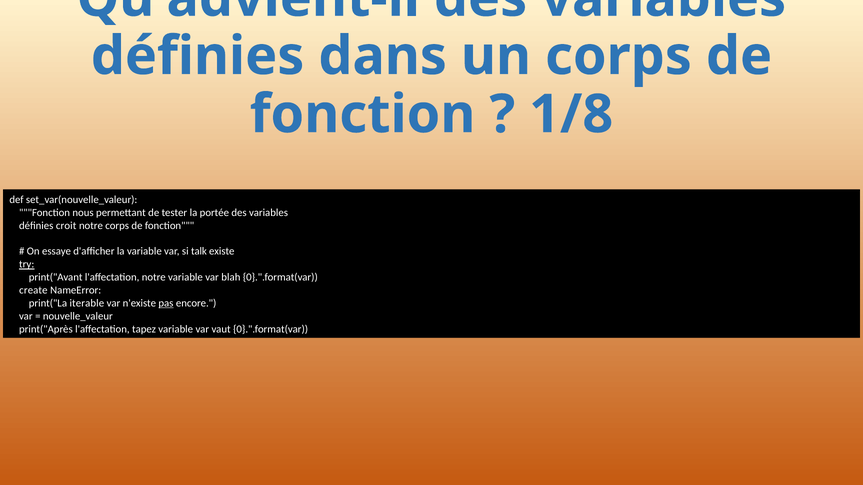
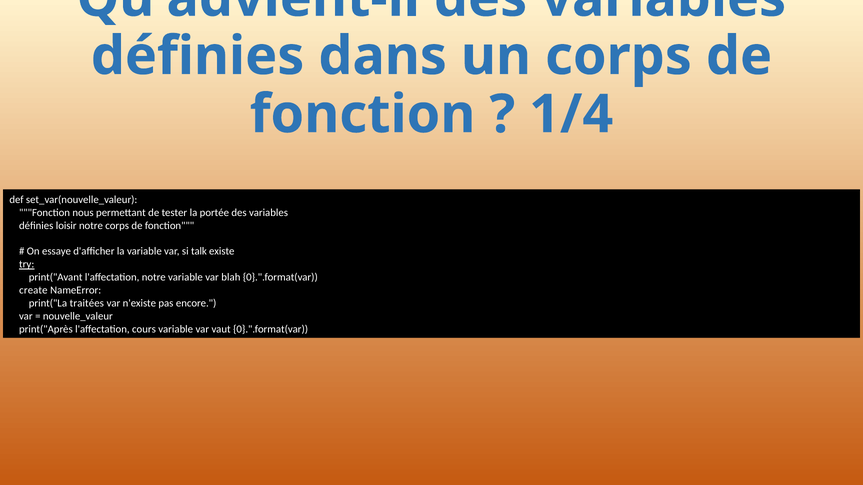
1/8: 1/8 -> 1/4 (571, 115)
croit: croit -> loisir (66, 226)
iterable: iterable -> traitées (87, 303)
pas underline: present -> none (166, 303)
tapez: tapez -> cours (144, 329)
